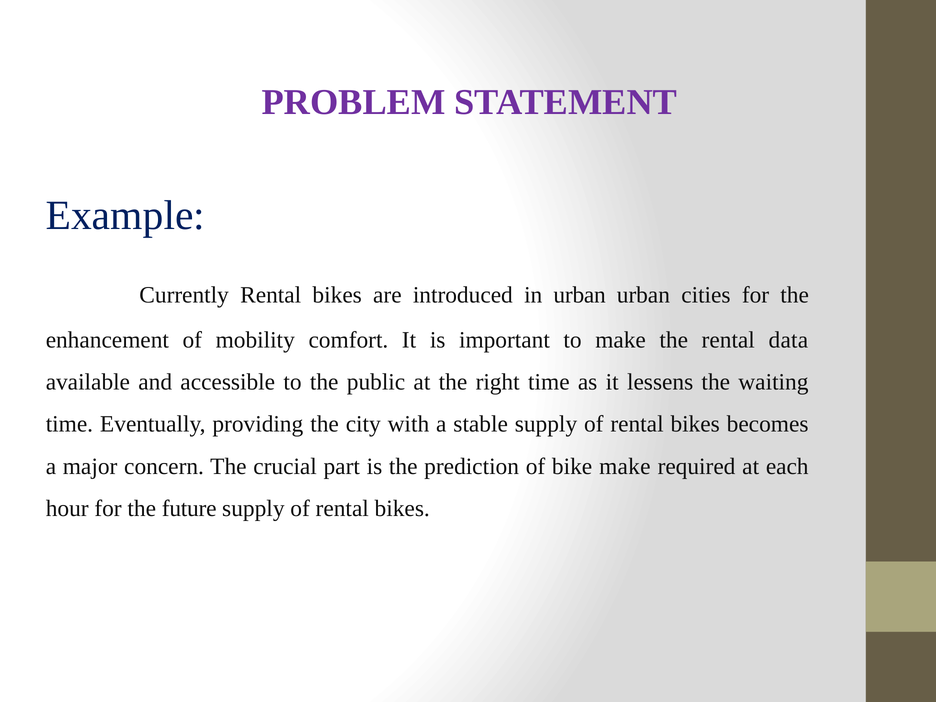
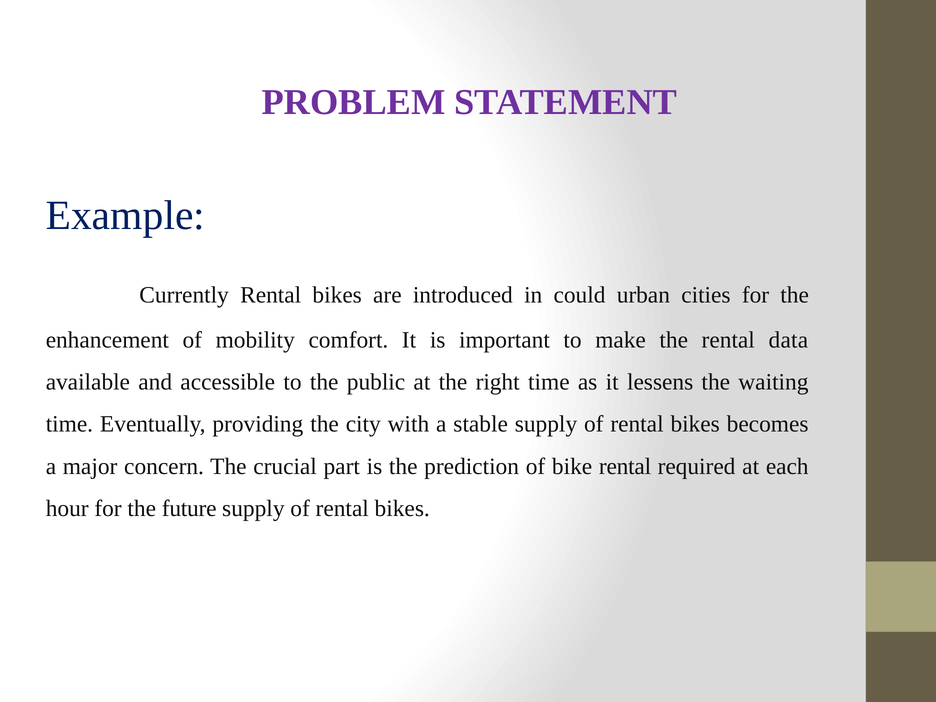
in urban: urban -> could (580, 295)
bike make: make -> rental (625, 466)
